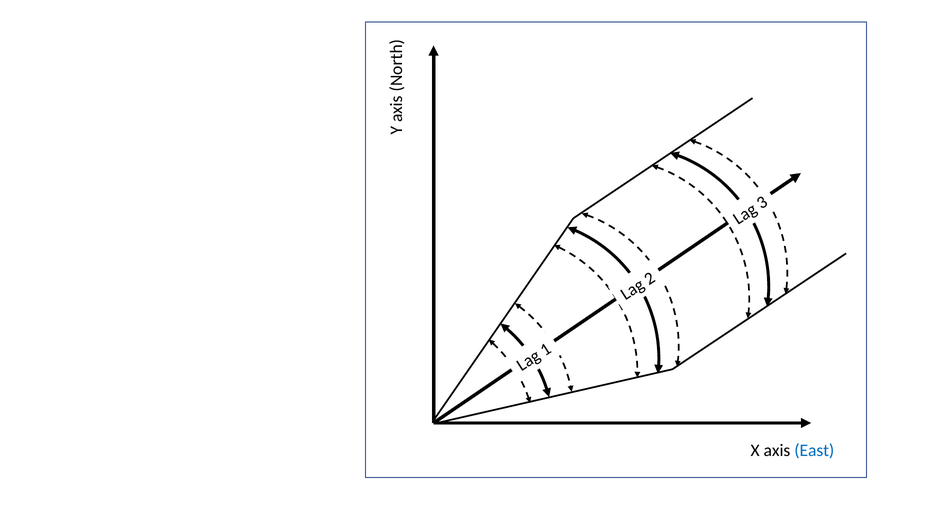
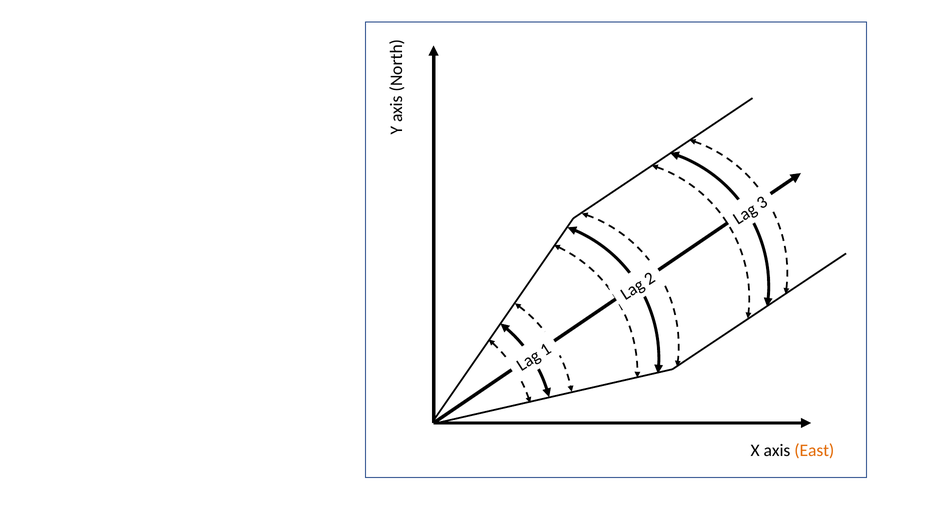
East colour: blue -> orange (814, 451)
